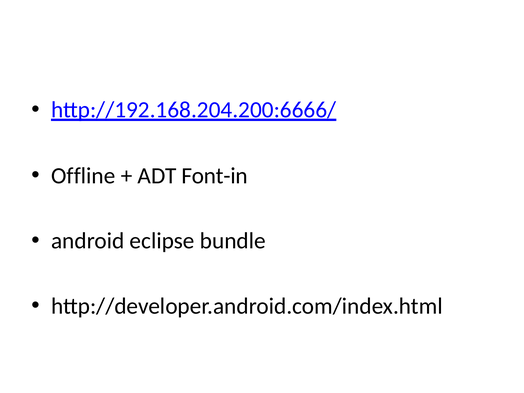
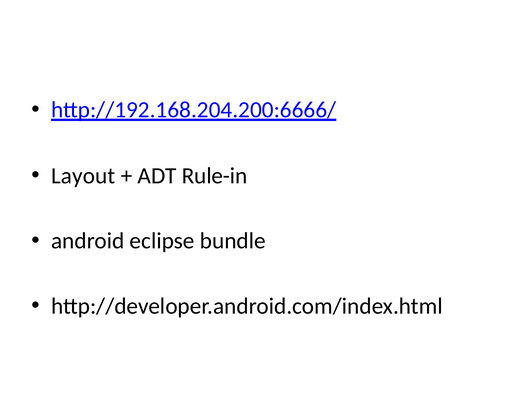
Offline: Offline -> Layout (83, 176)
Font-in: Font-in -> Rule-in (215, 176)
